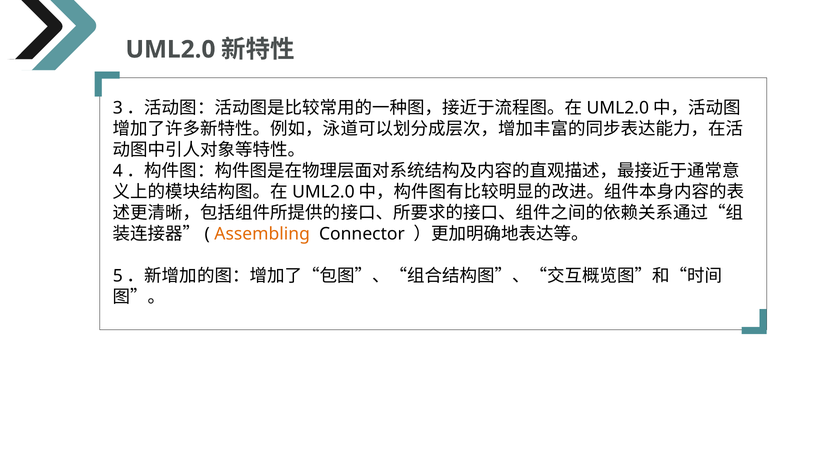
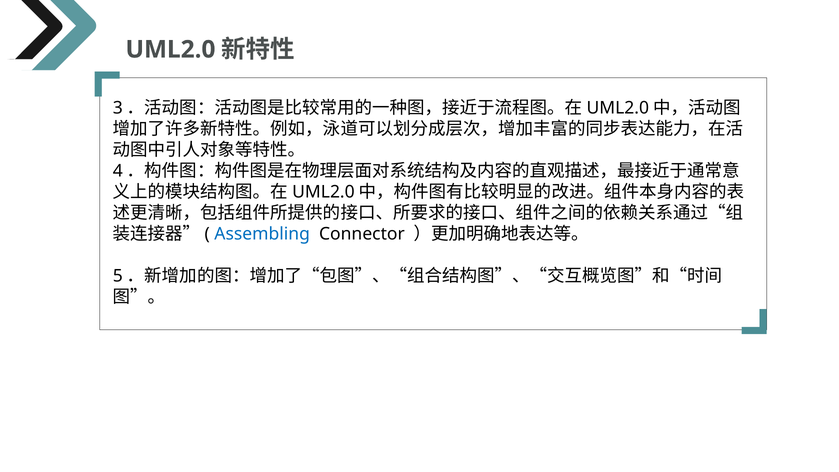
Assembling colour: orange -> blue (262, 234)
